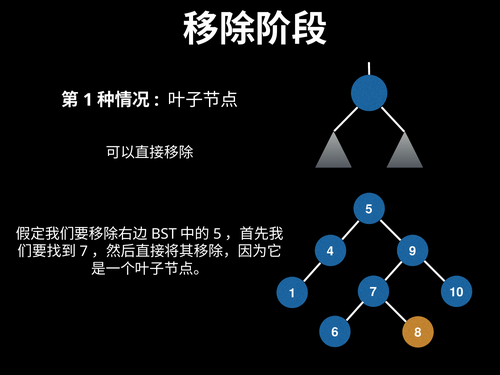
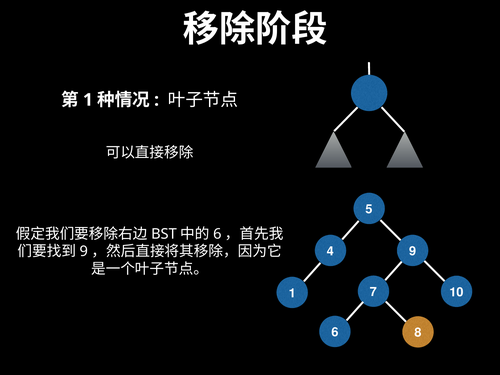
5: 5 -> 6 (217, 234)
7: 7 -> 9 (84, 251)
